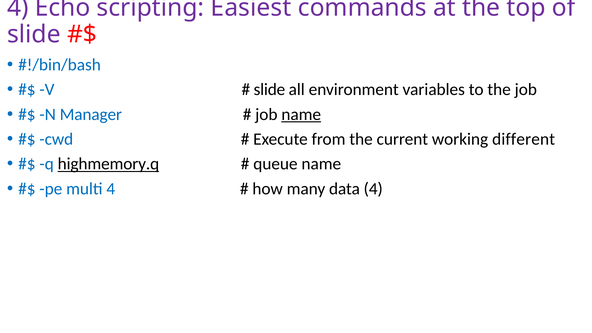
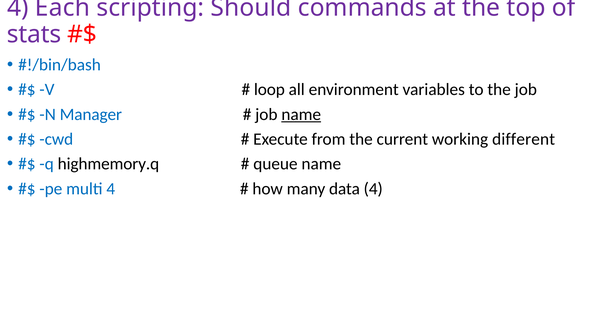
Echo: Echo -> Each (63, 8)
Easiest: Easiest -> Should (251, 8)
slide: slide -> stats (34, 34)
slide: slide -> loop (269, 90)
highmemory.q underline: present -> none (108, 164)
